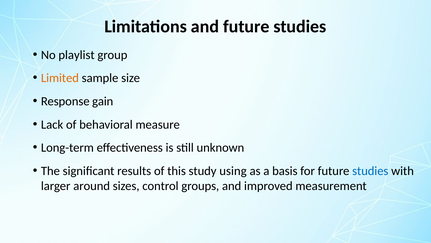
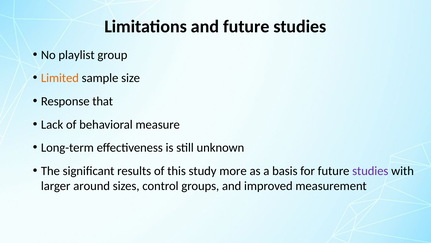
gain: gain -> that (103, 101)
using: using -> more (233, 171)
studies colour: blue -> purple (370, 171)
